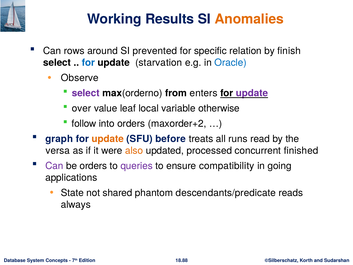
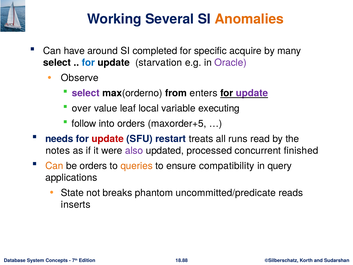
Results: Results -> Several (170, 19)
rows: rows -> have (74, 51)
prevented: prevented -> completed (155, 51)
relation: relation -> acquire (246, 51)
finish: finish -> many (289, 51)
Oracle colour: blue -> purple (231, 63)
otherwise: otherwise -> executing (219, 108)
maxorder+2: maxorder+2 -> maxorder+5 (177, 123)
graph: graph -> needs (59, 139)
update colour: orange -> red (108, 139)
before: before -> restart (171, 139)
versa: versa -> notes (58, 150)
also colour: orange -> purple (134, 150)
Can colour: purple -> orange (54, 166)
queries colour: purple -> orange (137, 166)
going: going -> query (280, 166)
shared: shared -> breaks (117, 193)
descendants/predicate: descendants/predicate -> uncommitted/predicate (226, 193)
always: always -> inserts (76, 204)
